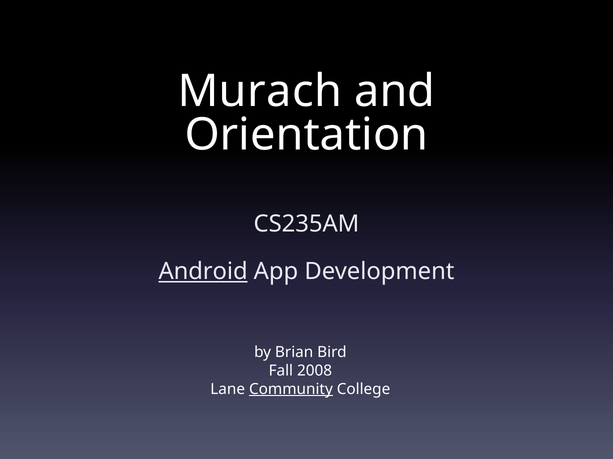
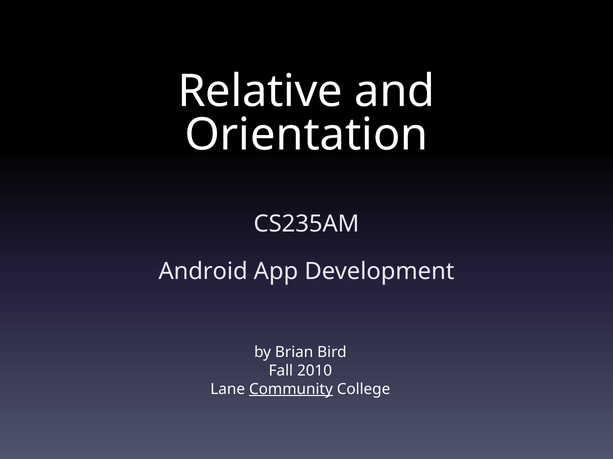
Murach: Murach -> Relative (260, 92)
Android underline: present -> none (203, 272)
2008: 2008 -> 2010 (315, 371)
